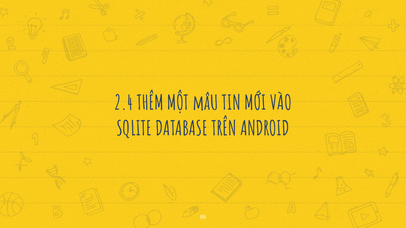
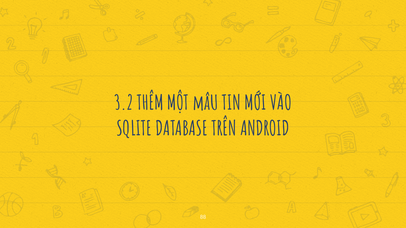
2.4: 2.4 -> 3.2 (124, 103)
